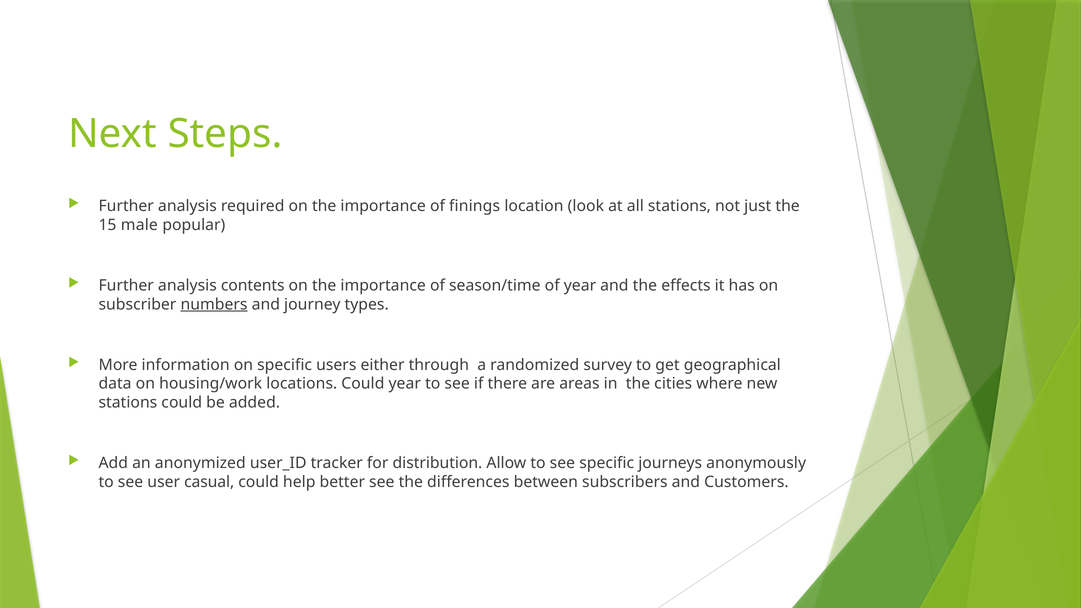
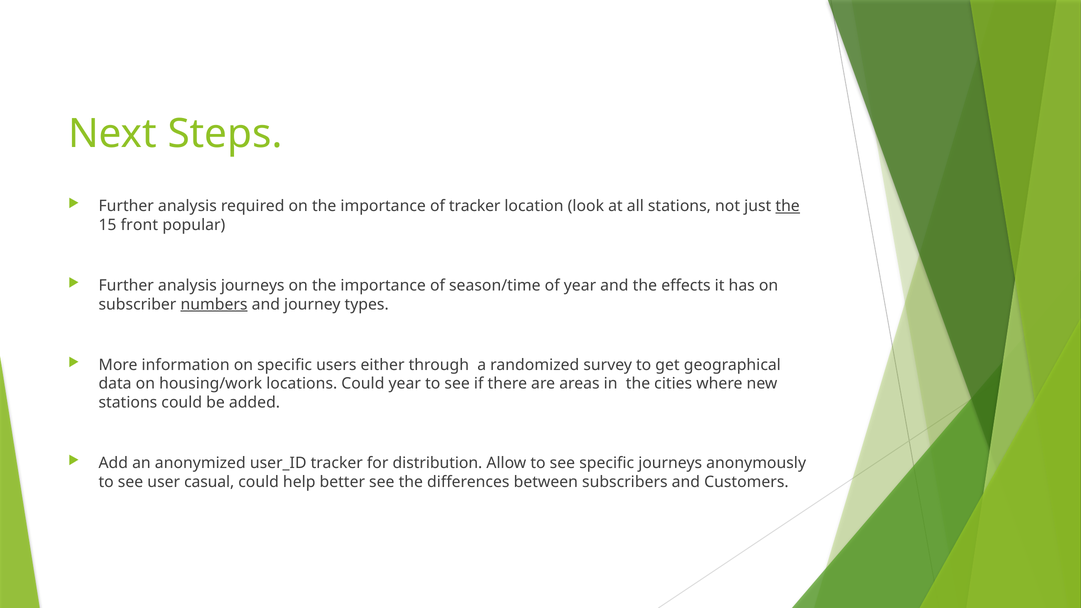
of finings: finings -> tracker (475, 206)
the underline: none -> present (788, 206)
male: male -> front (139, 225)
analysis contents: contents -> journeys (253, 286)
